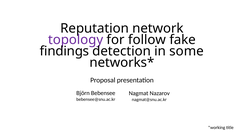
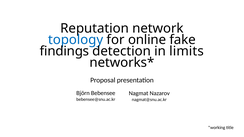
topology colour: purple -> blue (76, 40)
follow: follow -> online (147, 40)
some: some -> limits (187, 51)
